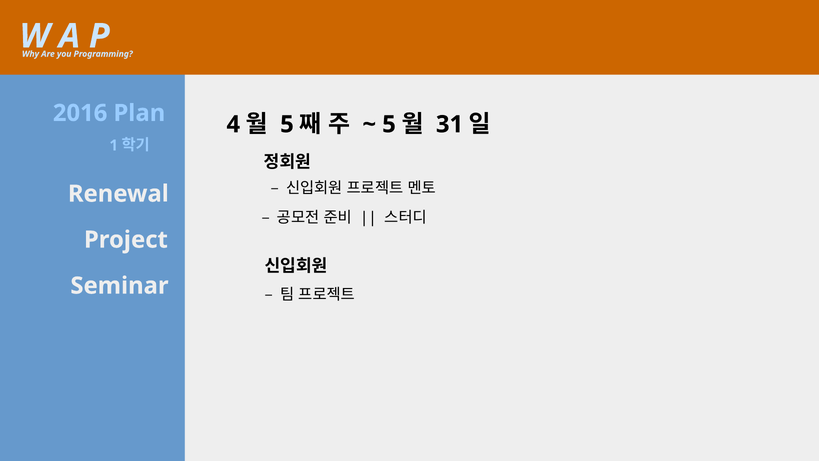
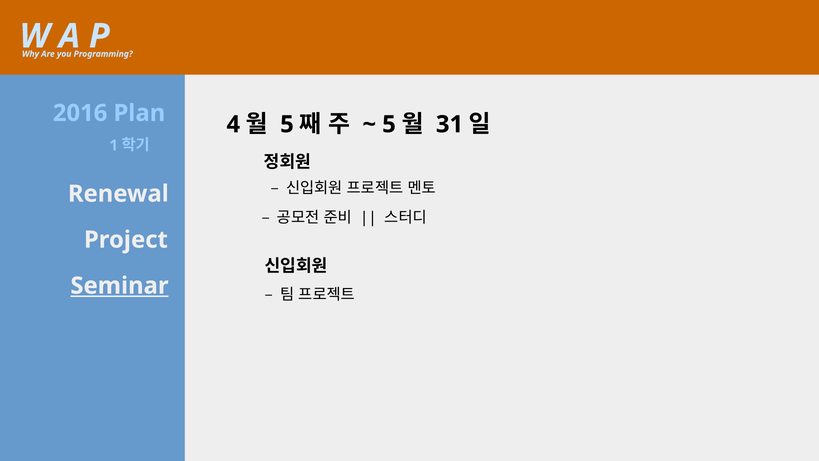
Seminar underline: none -> present (119, 286)
